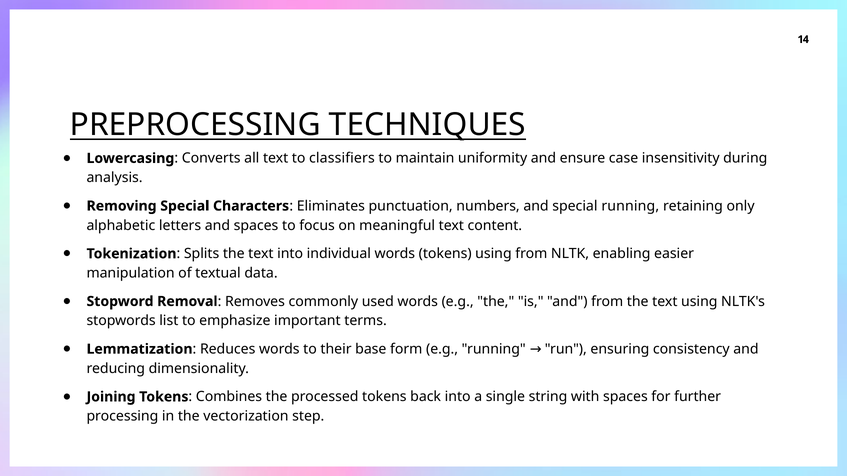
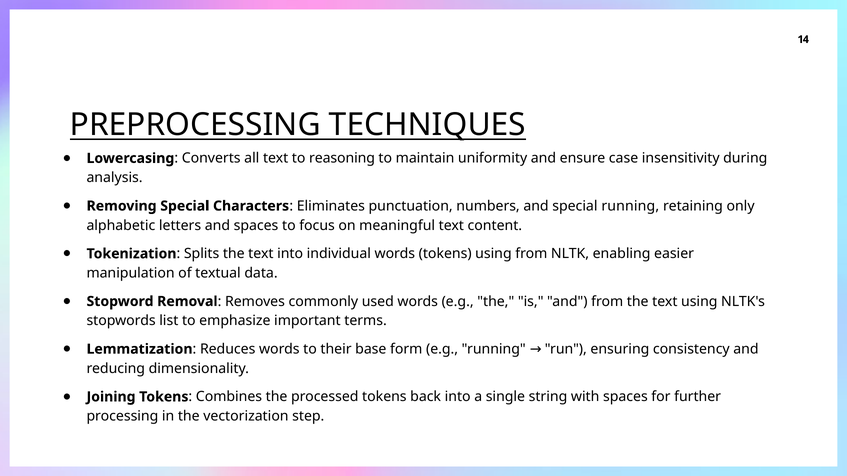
classifiers: classifiers -> reasoning (342, 158)
